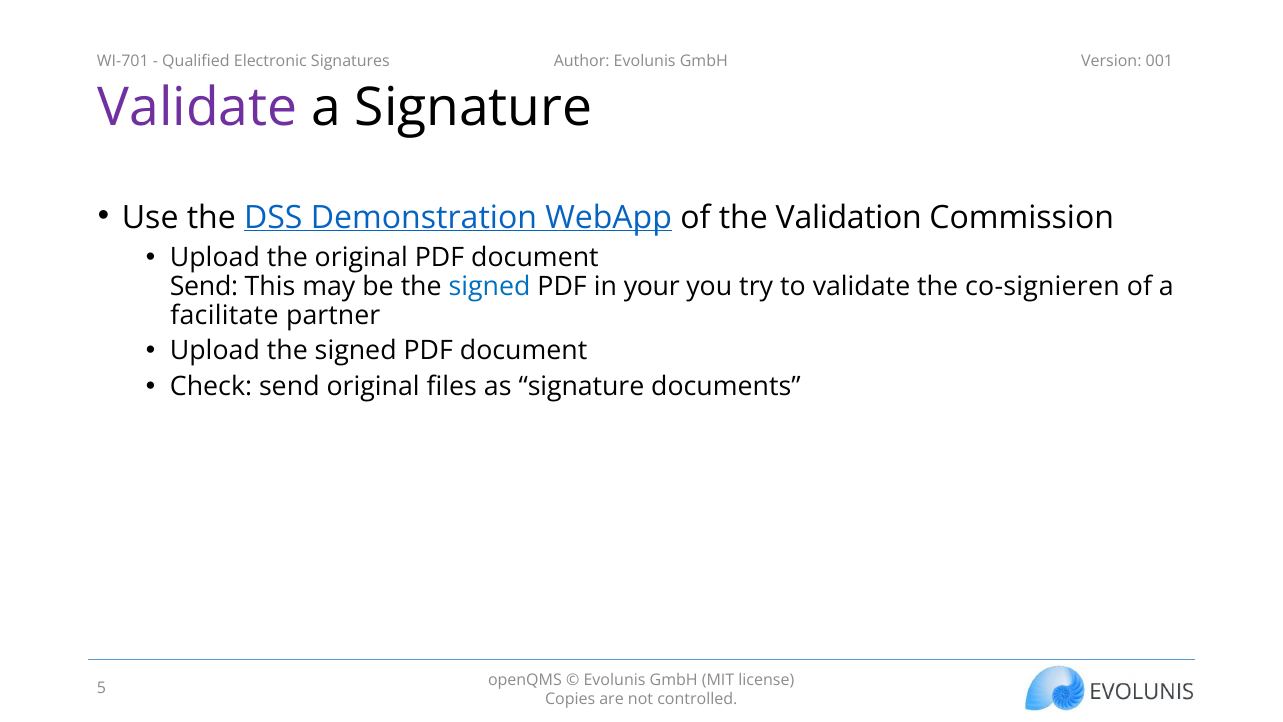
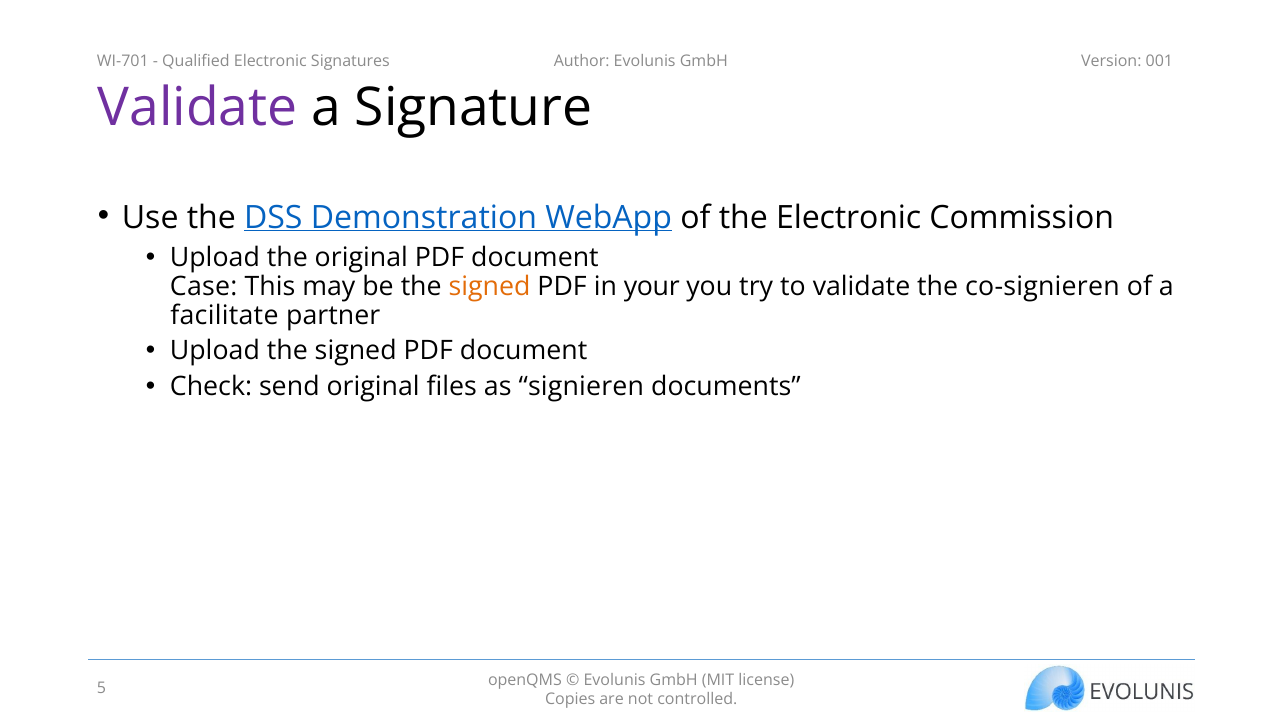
the Validation: Validation -> Electronic (849, 218)
Send: Send -> Case (204, 286)
signed colour: blue -> orange (490, 286)
as signature: signature -> signieren (581, 386)
